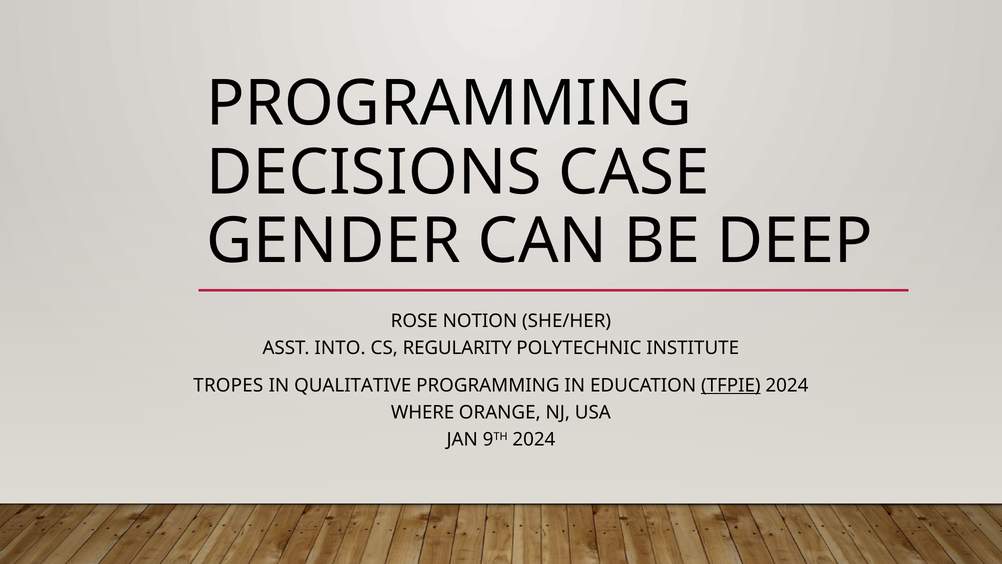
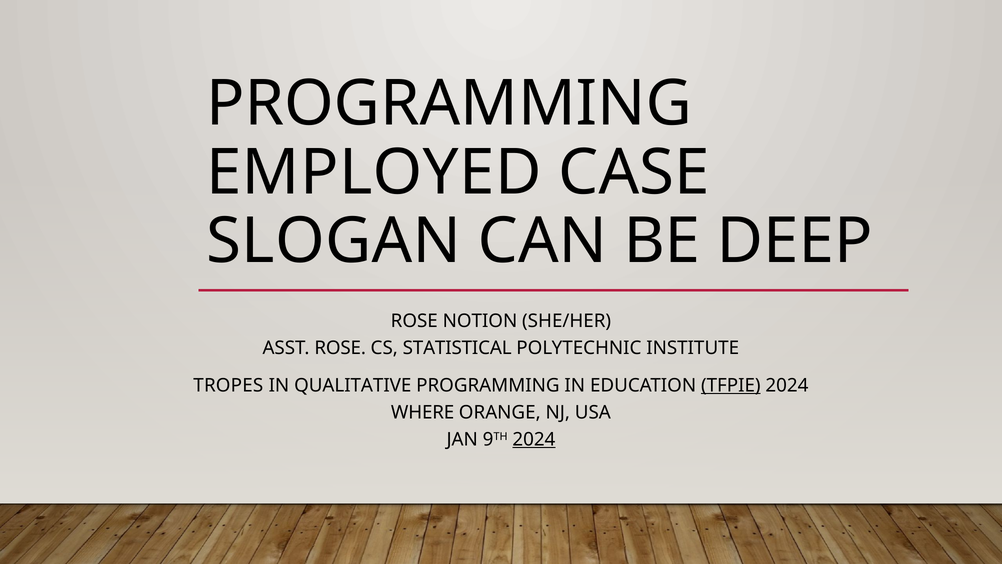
DECISIONS: DECISIONS -> EMPLOYED (374, 172)
GENDER: GENDER -> SLOGAN (334, 241)
ASST INTO: INTO -> ROSE (340, 348)
REGULARITY: REGULARITY -> STATISTICAL (457, 348)
2024 underline: none -> present (534, 439)
